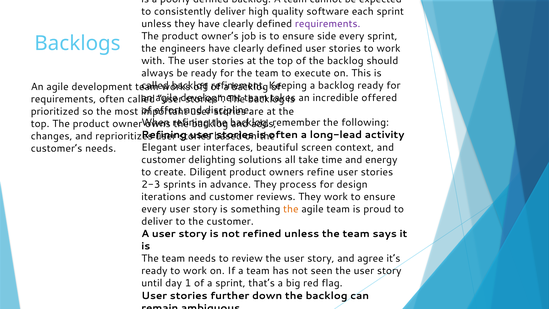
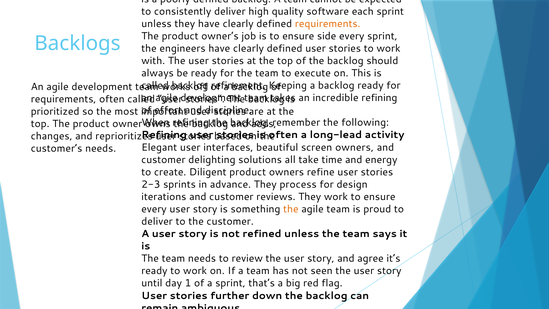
requirements colour: purple -> orange (328, 24)
incredible offered: offered -> refining (379, 98)
screen context: context -> owners (354, 147)
